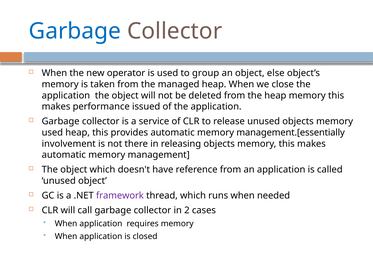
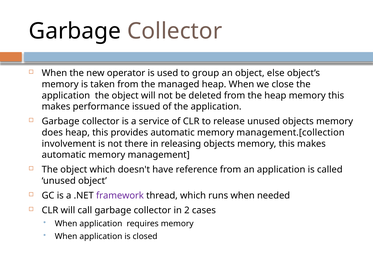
Garbage colour: blue -> black (75, 31)
used: used -> does (52, 133)
management.[essentially: management.[essentially -> management.[collection (291, 133)
